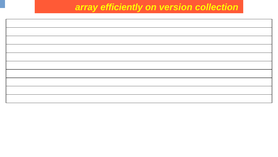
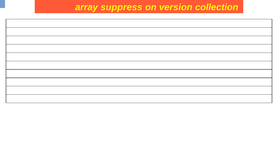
efficiently: efficiently -> suppress (121, 7)
